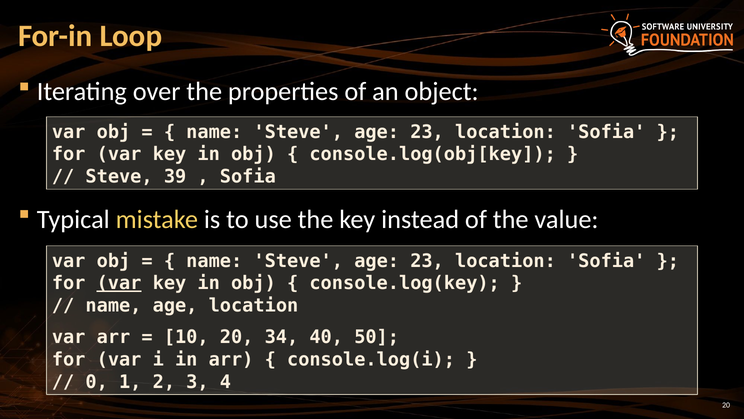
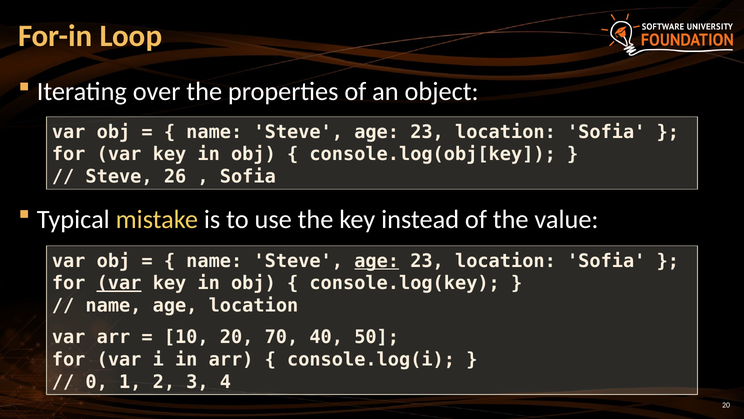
39: 39 -> 26 (175, 177)
age underline: none -> present (377, 261)
34: 34 -> 70 (281, 337)
